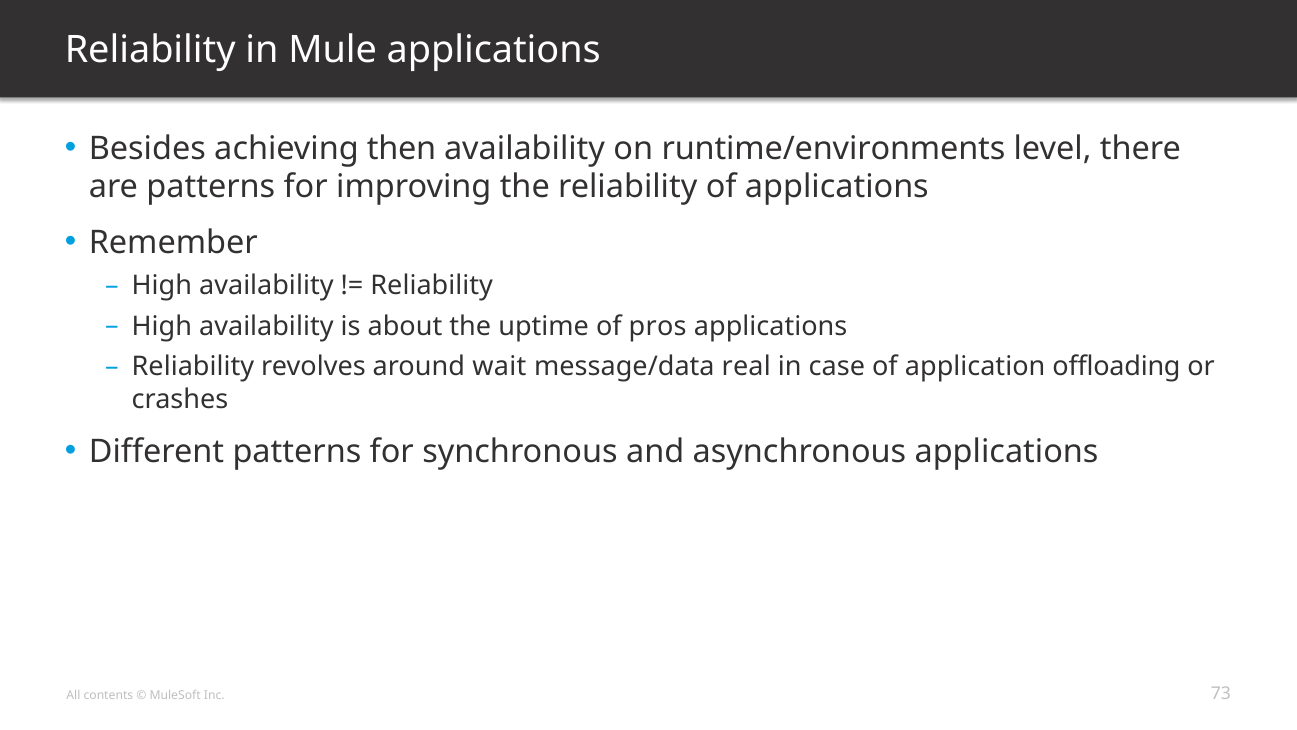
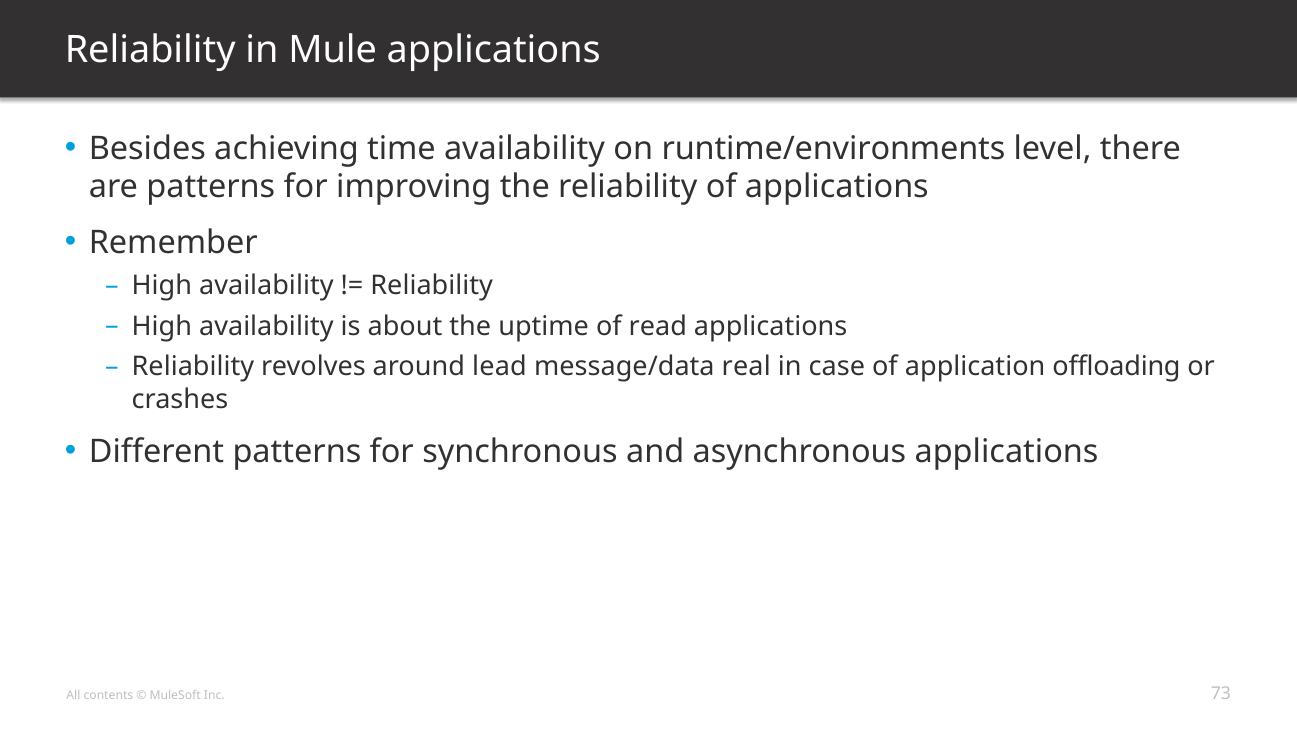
then: then -> time (401, 148)
pros: pros -> read (658, 326)
wait: wait -> lead (499, 367)
